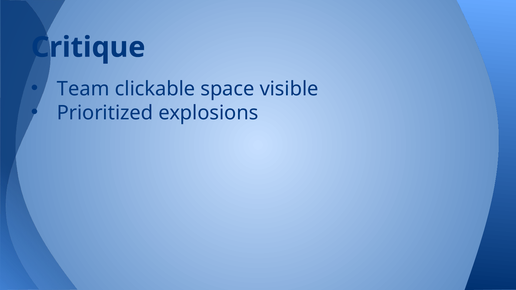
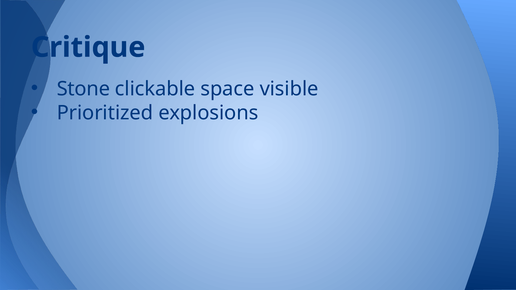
Team: Team -> Stone (83, 89)
